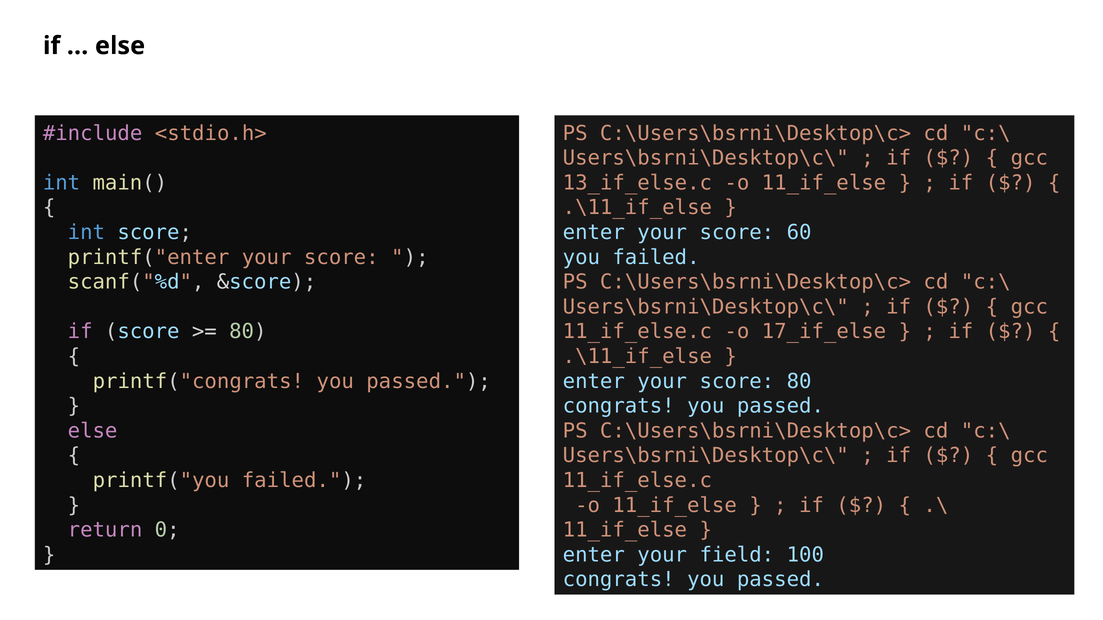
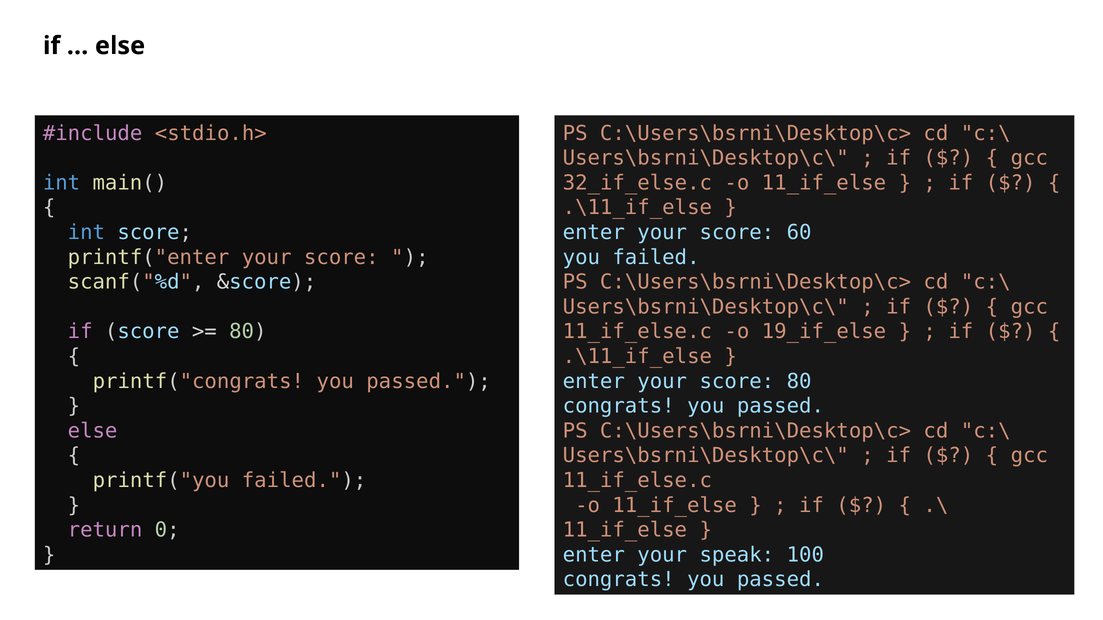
13_if_else.c: 13_if_else.c -> 32_if_else.c (637, 183)
17_if_else: 17_if_else -> 19_if_else (824, 332)
field: field -> speak (737, 555)
